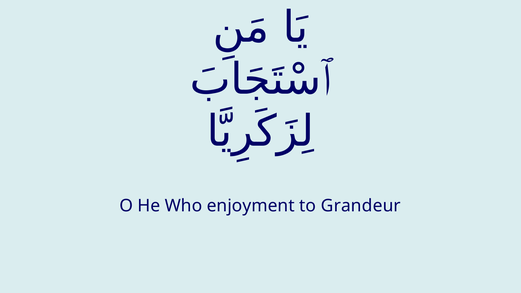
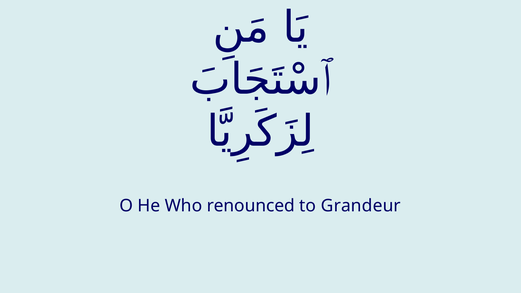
enjoyment: enjoyment -> renounced (251, 206)
